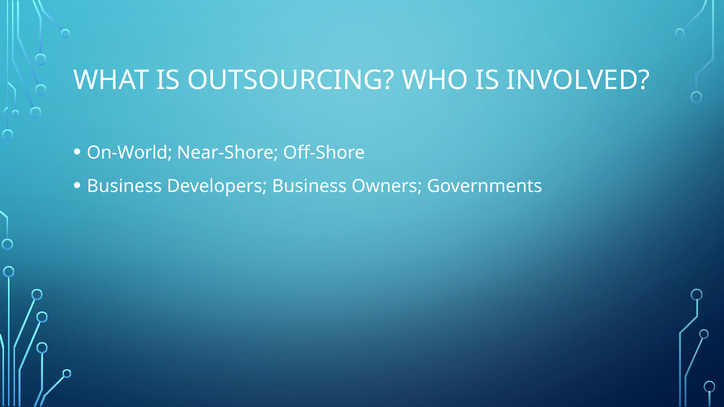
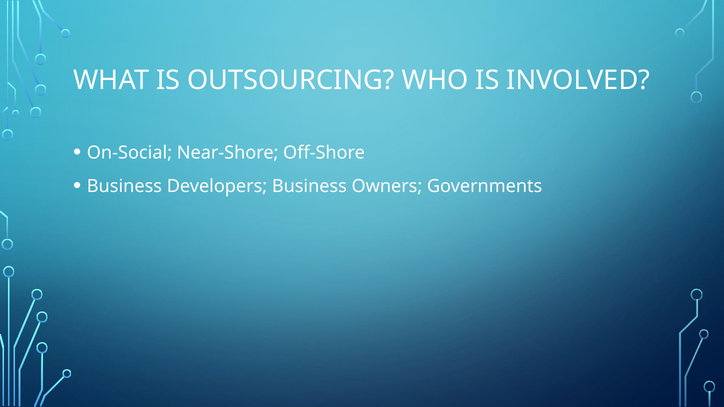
On-World: On-World -> On-Social (129, 153)
